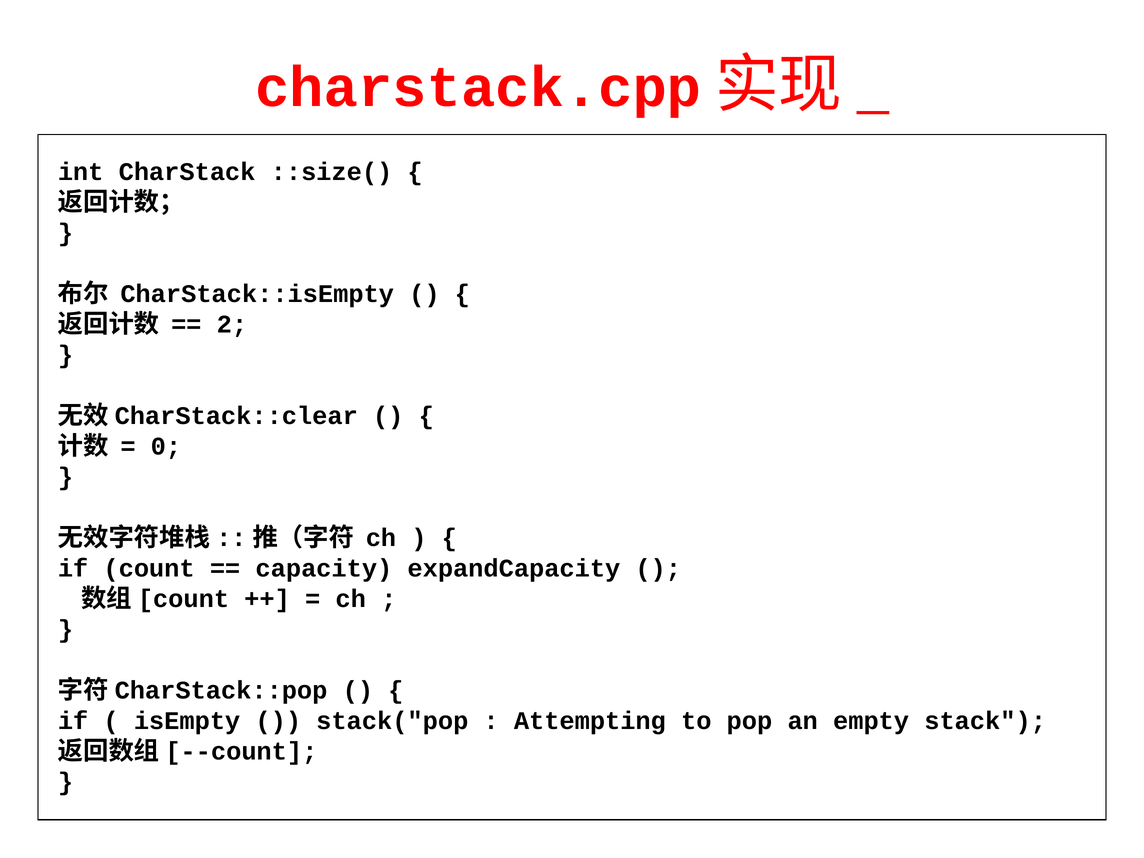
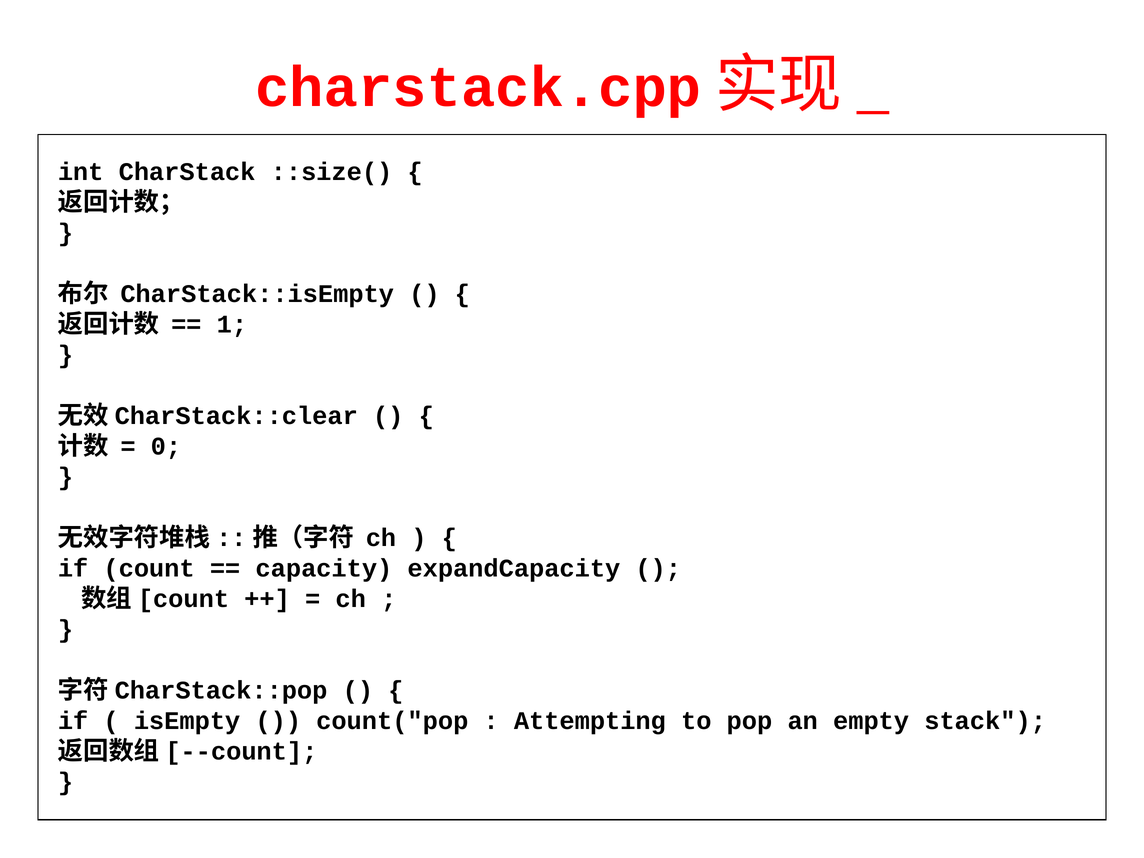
2: 2 -> 1 (232, 324)
stack("pop: stack("pop -> count("pop (392, 721)
